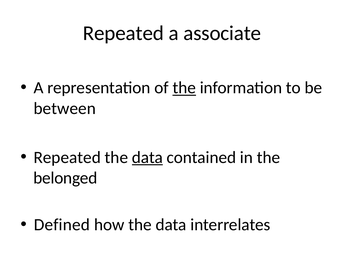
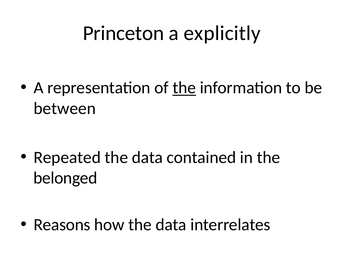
Repeated: Repeated -> Princeton (123, 33)
associate: associate -> explicitly (222, 33)
data underline: present -> none (147, 157)
Defined: Defined -> Reasons (62, 225)
